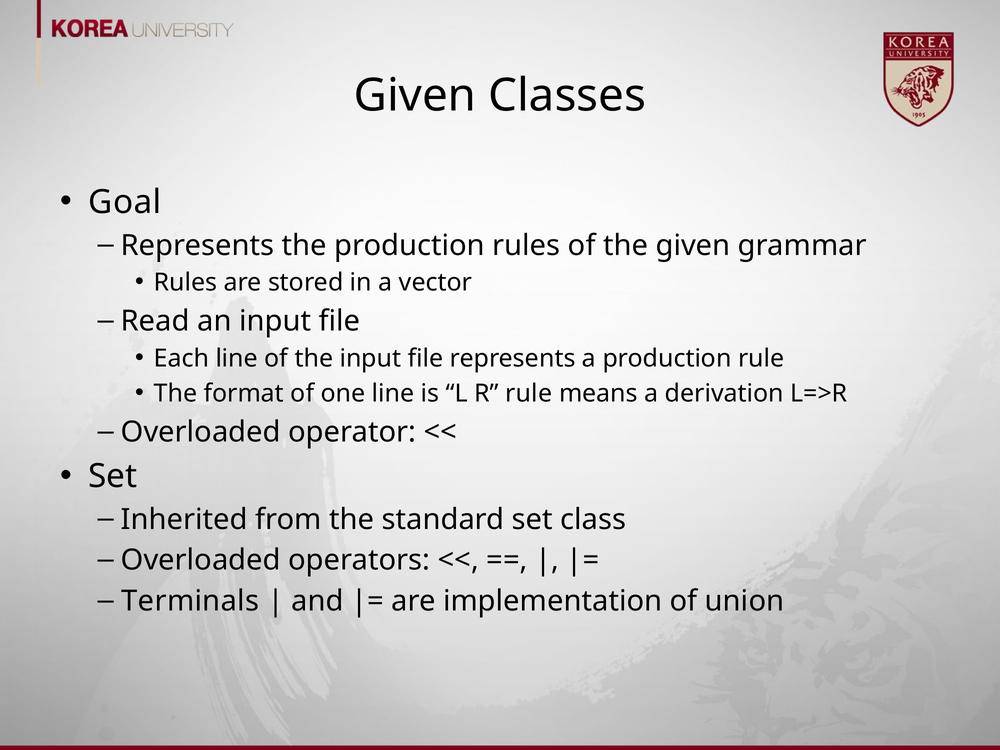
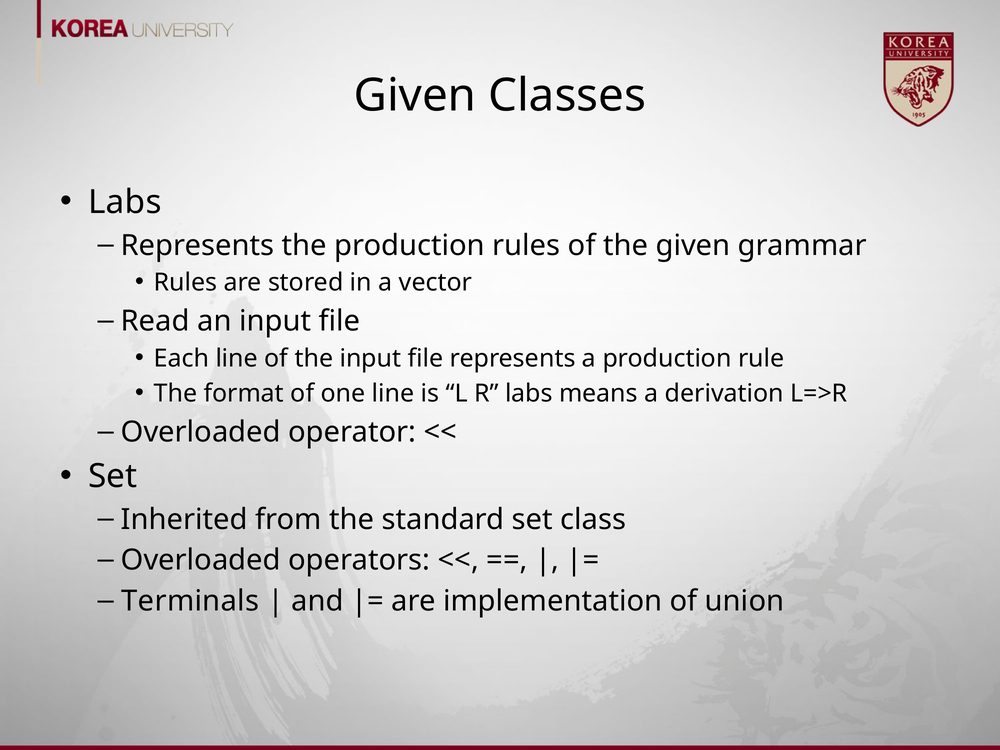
Goal: Goal -> Labs (125, 202)
R rule: rule -> labs (529, 393)
